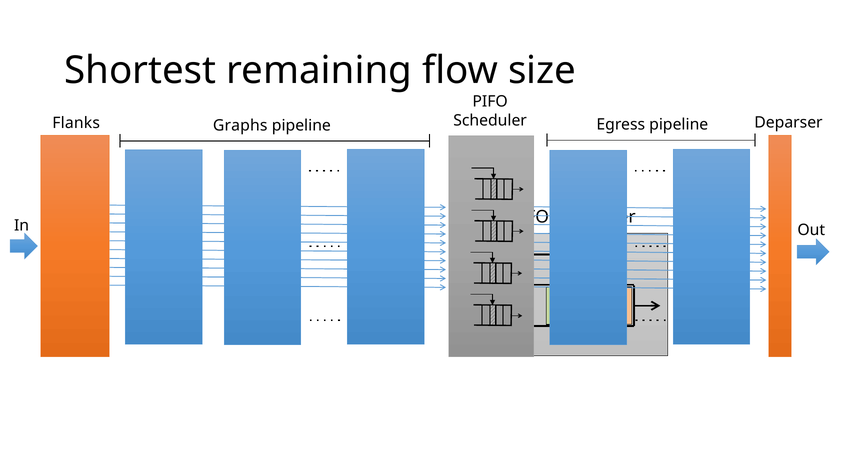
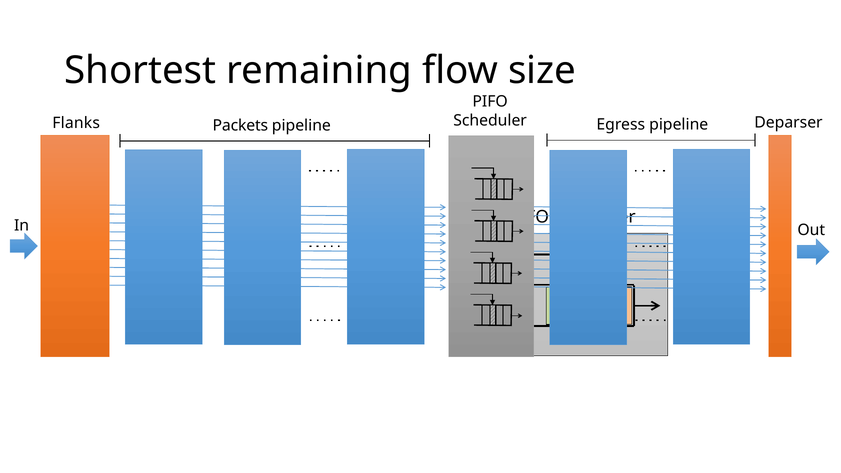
Graphs: Graphs -> Packets (240, 125)
